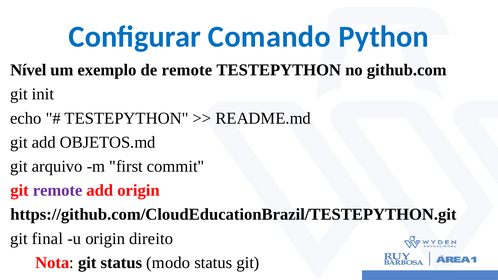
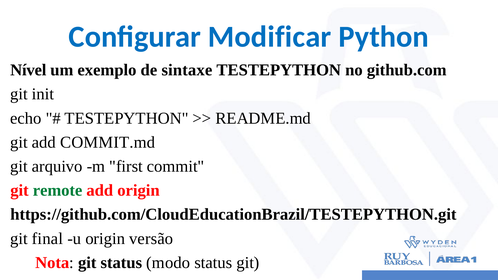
Comando: Comando -> Modificar (269, 37)
de remote: remote -> sintaxe (187, 70)
OBJETOS.md: OBJETOS.md -> COMMIT.md (108, 142)
remote colour: purple -> green (58, 190)
direito: direito -> versão (151, 239)
